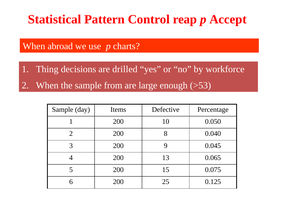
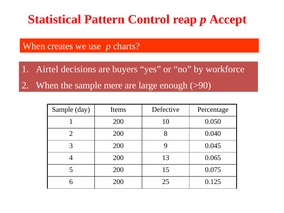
abroad: abroad -> creates (60, 46)
Thing: Thing -> Airtel (47, 69)
drilled: drilled -> buyers (125, 69)
from: from -> mere (113, 85)
>53: >53 -> >90 (200, 85)
